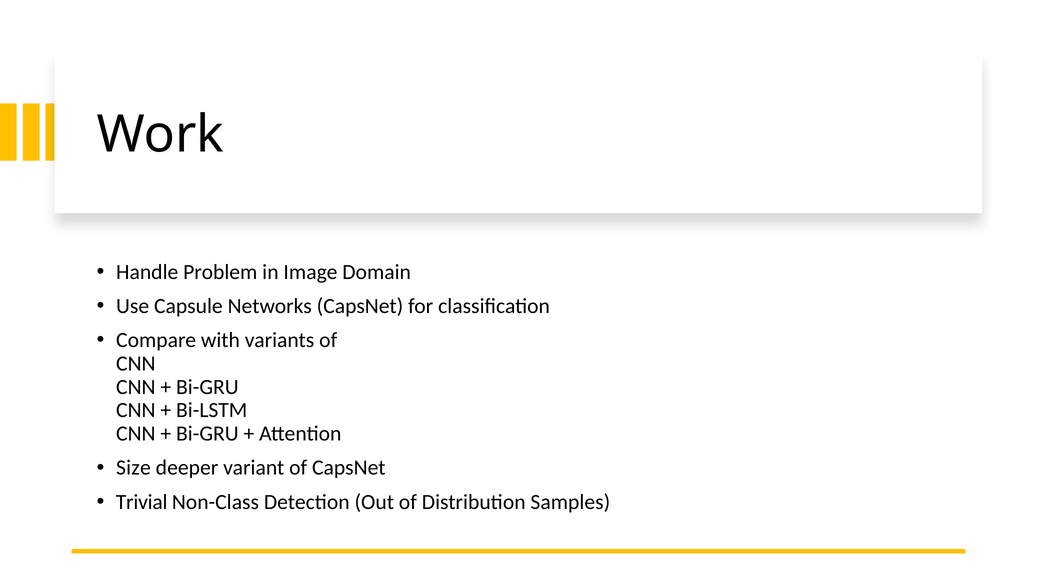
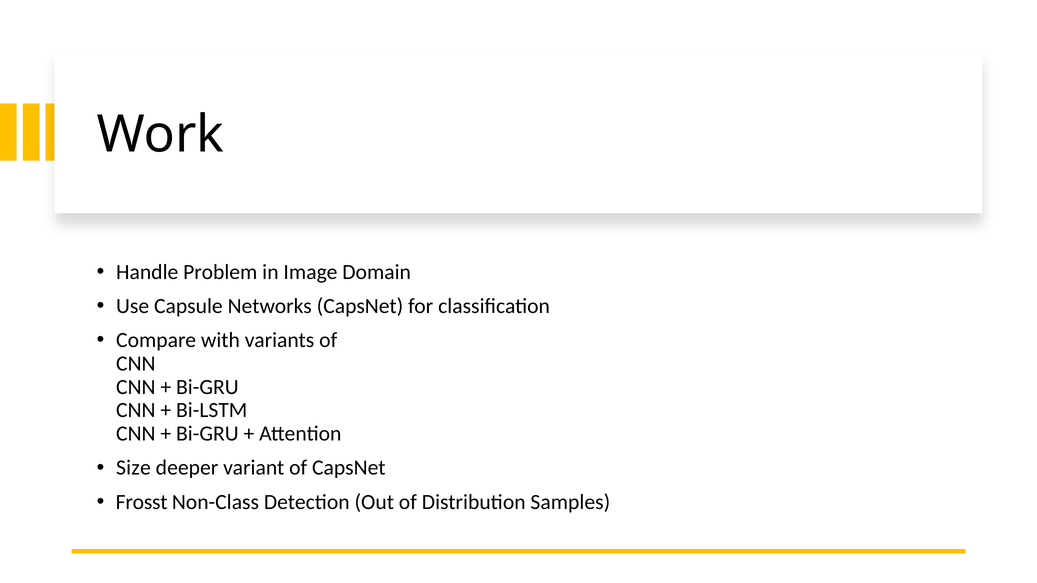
Trivial: Trivial -> Frosst (142, 502)
